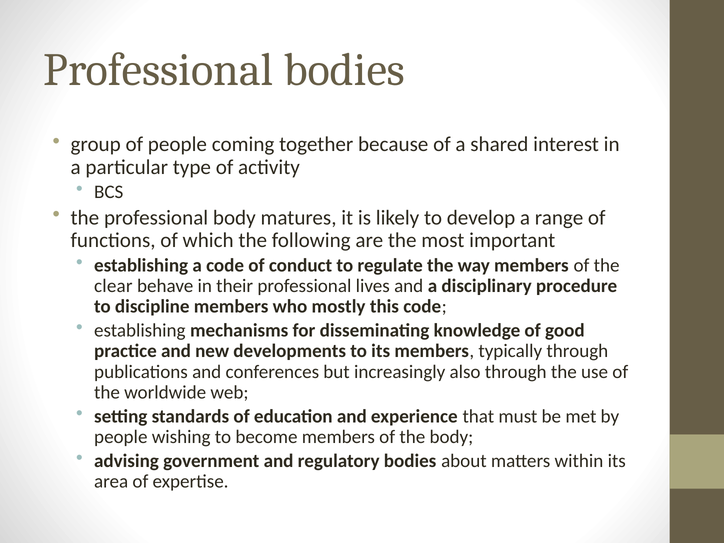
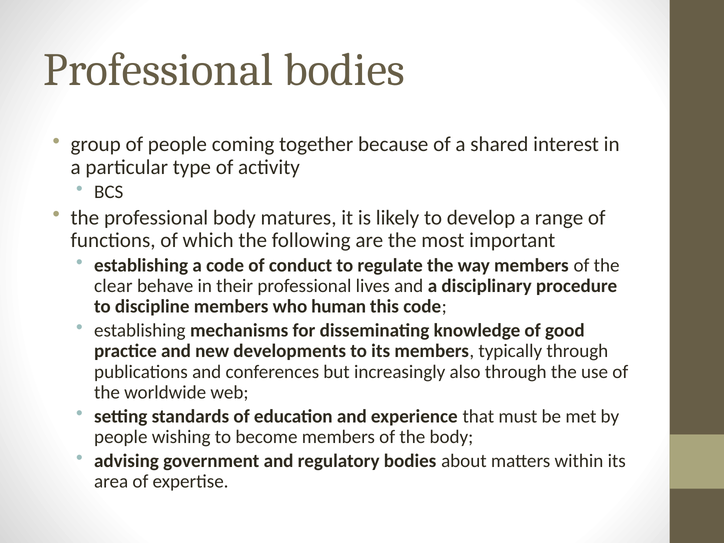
mostly: mostly -> human (339, 307)
